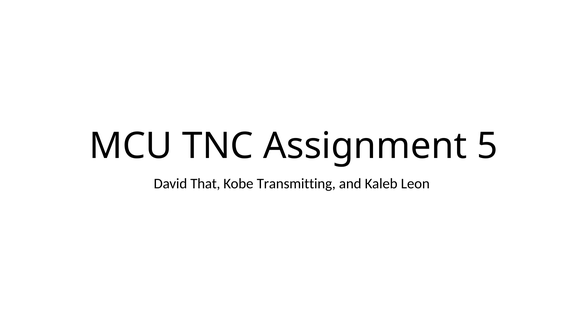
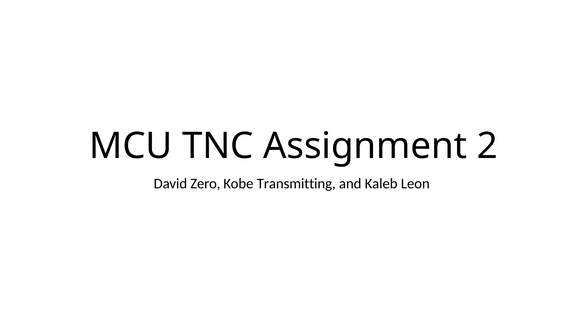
5: 5 -> 2 (487, 146)
That: That -> Zero (205, 184)
